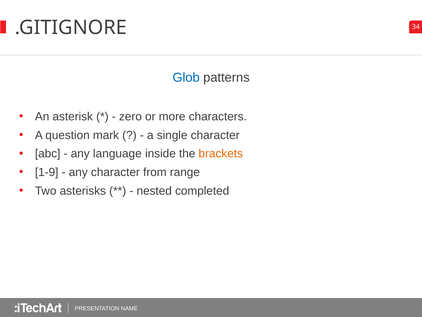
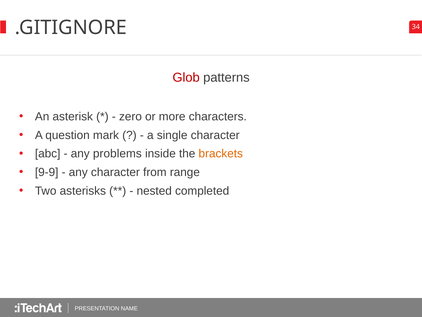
Glob colour: blue -> red (186, 77)
language: language -> problems (117, 153)
1-9: 1-9 -> 9-9 (47, 172)
